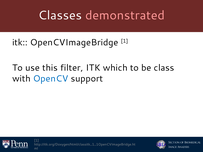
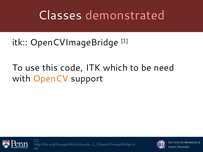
filter: filter -> code (72, 68)
class: class -> need (164, 68)
OpenCV colour: blue -> orange (51, 79)
